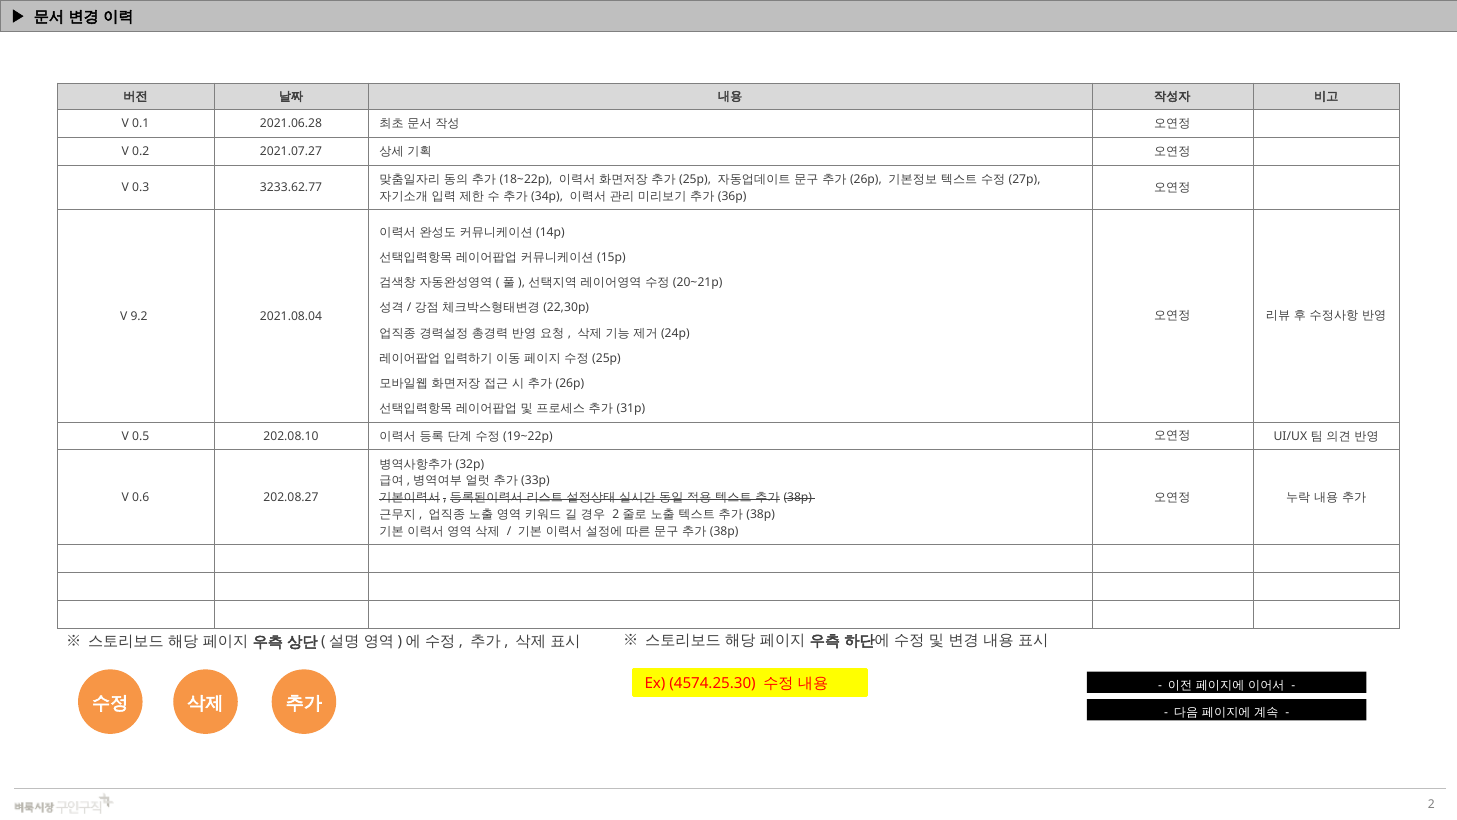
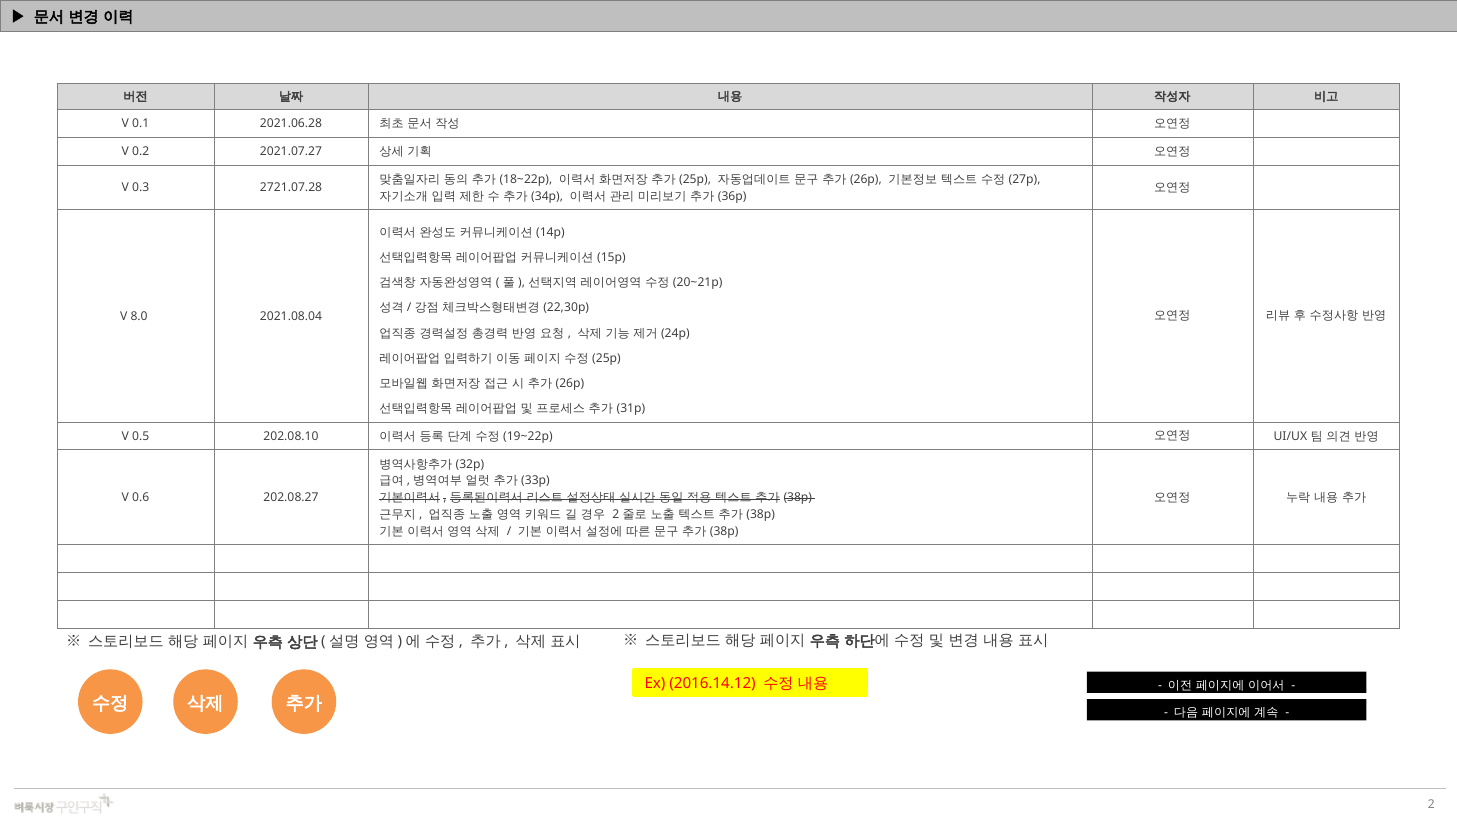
3233.62.77: 3233.62.77 -> 2721.07.28 (291, 188)
9.2: 9.2 -> 8.0 (139, 316)
4574.25.30: 4574.25.30 -> 2016.14.12 (713, 683)
